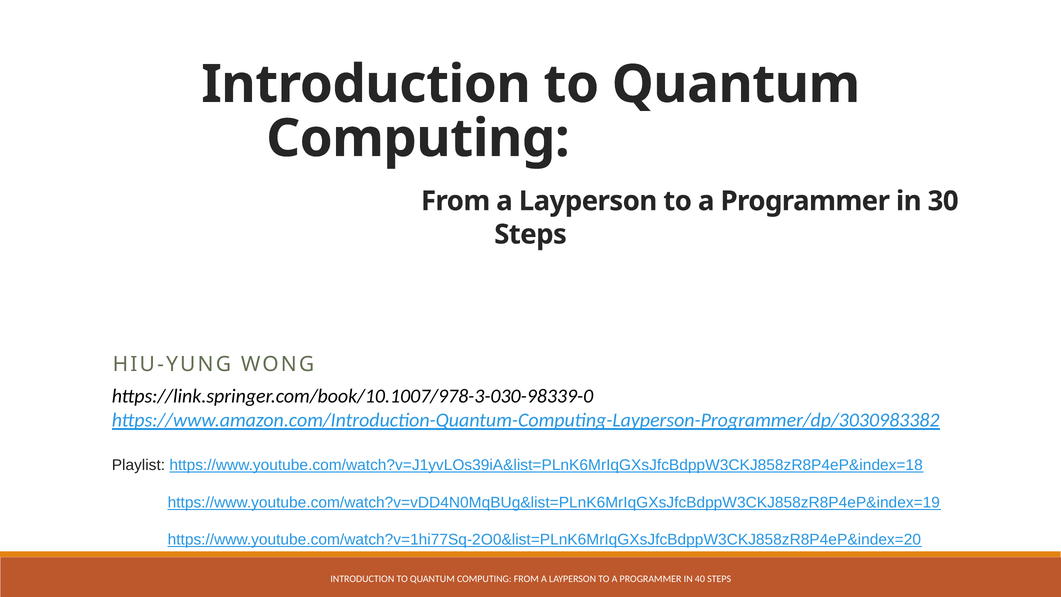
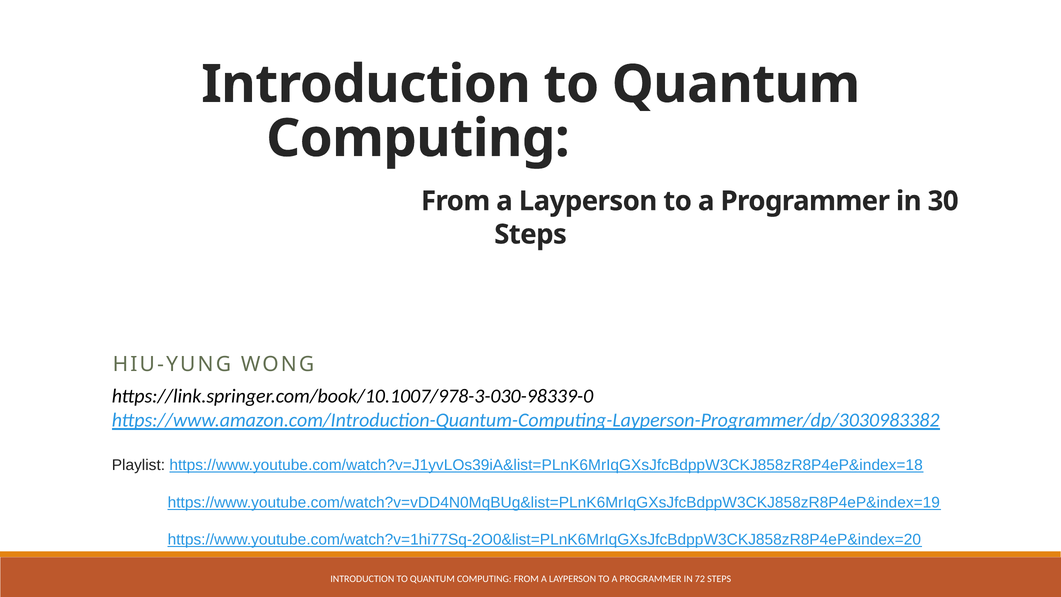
40: 40 -> 72 (700, 579)
